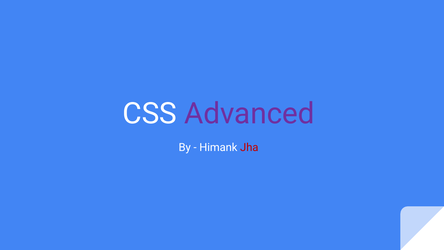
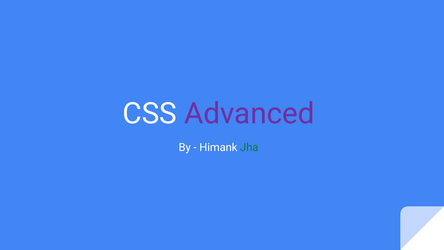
Jha colour: red -> green (249, 147)
